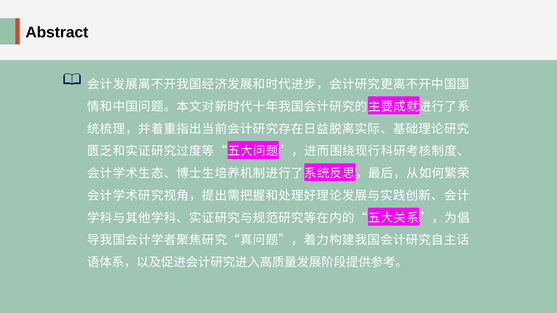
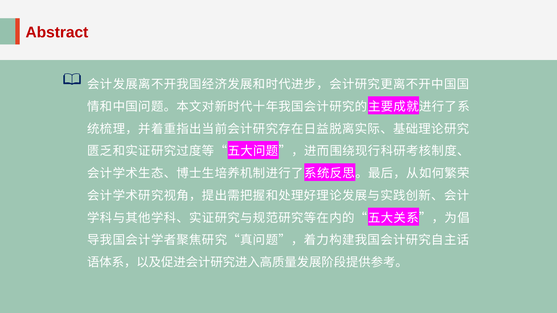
Abstract colour: black -> red (57, 32)
